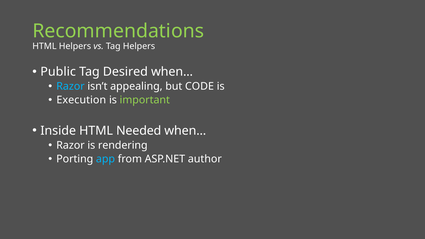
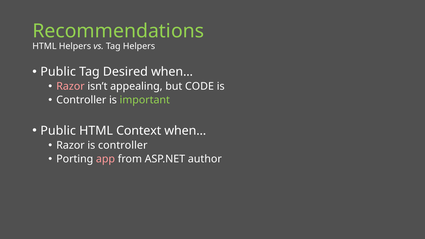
Razor colour: light blue -> pink (70, 86)
Execution: Execution -> Controller (81, 100)
Inside: Inside -> Public (58, 131)
Needed: Needed -> Context (139, 131)
is rendering: rendering -> controller (123, 145)
app colour: light blue -> pink (106, 159)
